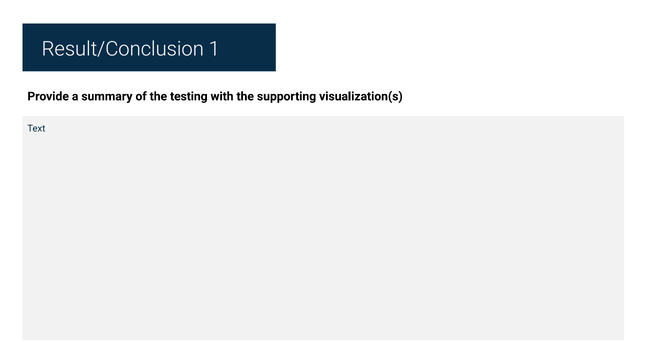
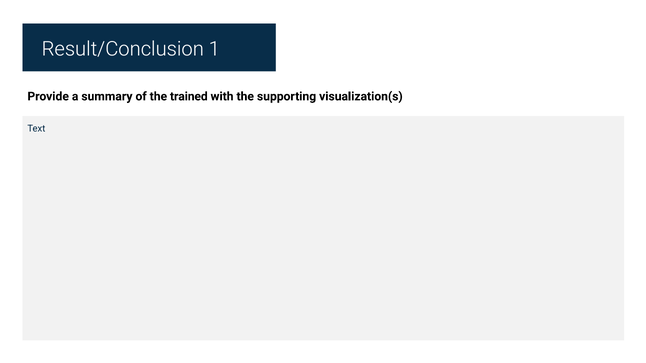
testing: testing -> trained (189, 96)
